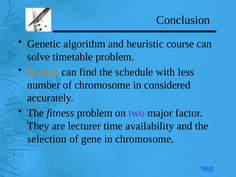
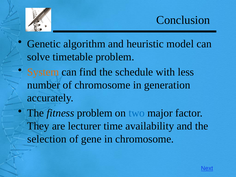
course: course -> model (180, 44)
considered: considered -> generation (167, 85)
two colour: purple -> blue (137, 113)
